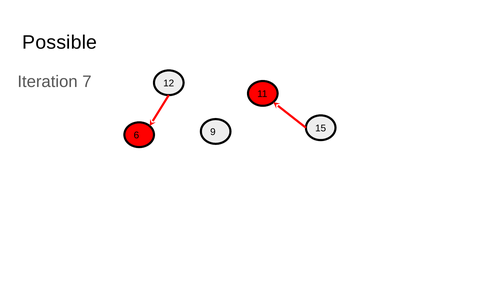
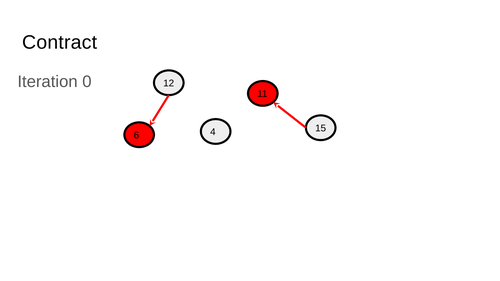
Possible: Possible -> Contract (60, 42)
7: 7 -> 0 (87, 82)
9: 9 -> 4 (213, 132)
